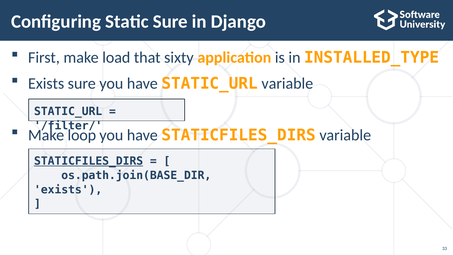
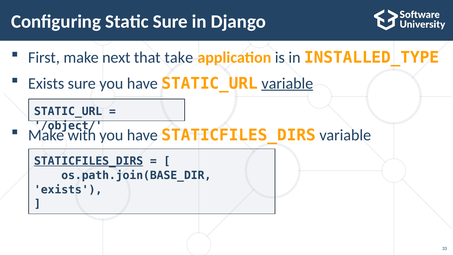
load: load -> next (116, 57)
sixty: sixty -> take (179, 57)
variable underline: none -> present (287, 83)
/filter/: /filter/ -> /object/ (68, 126)
loop: loop -> with (82, 135)
